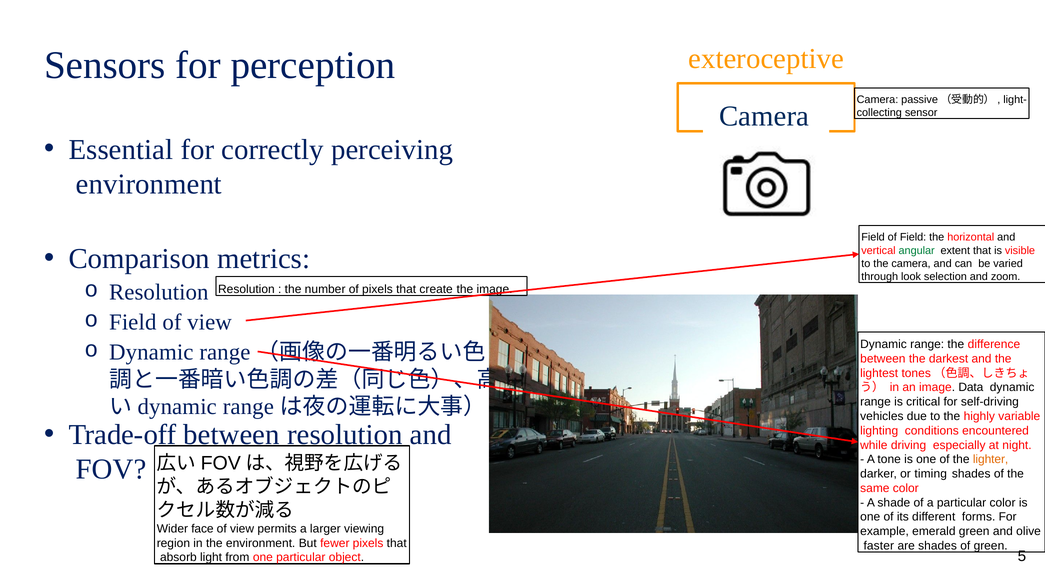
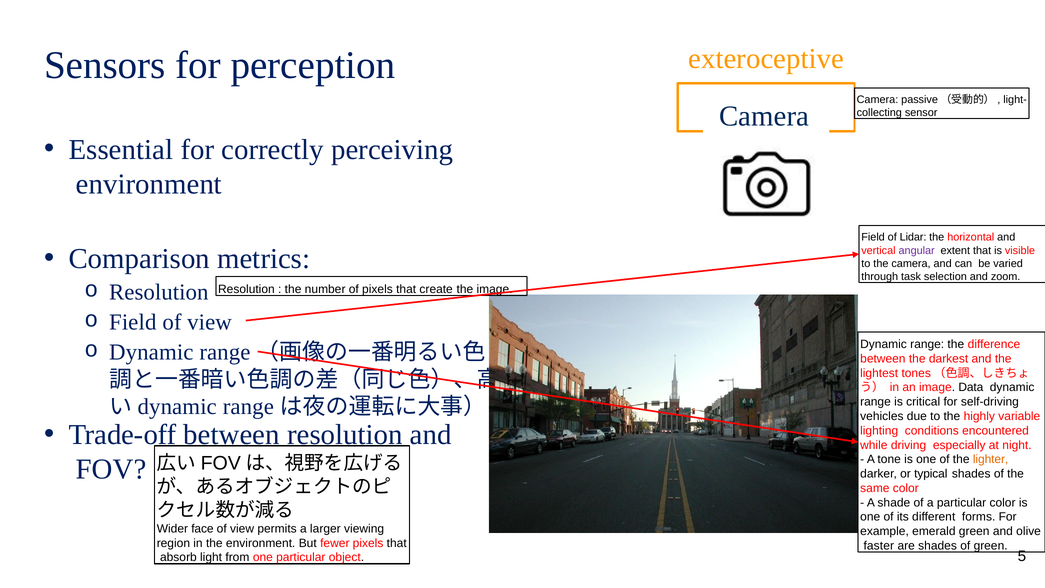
of Field: Field -> Lidar (913, 237)
angular colour: green -> purple (917, 250)
look: look -> task (911, 277)
timing: timing -> typical (931, 474)
